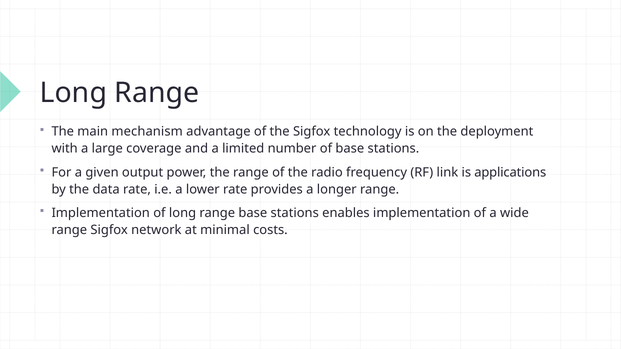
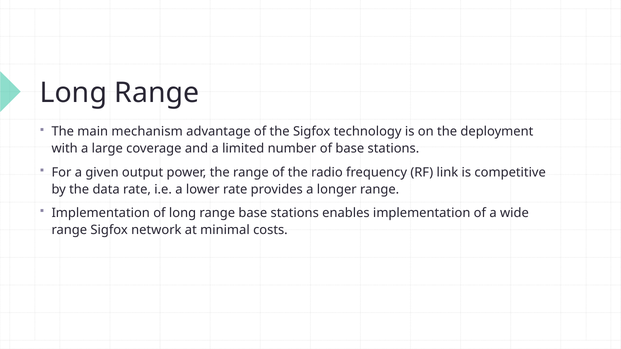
applications: applications -> competitive (510, 172)
